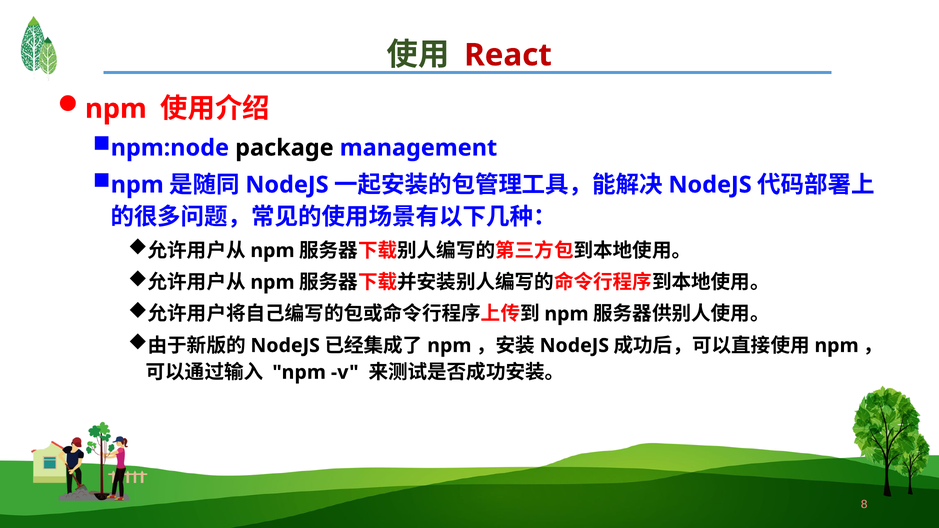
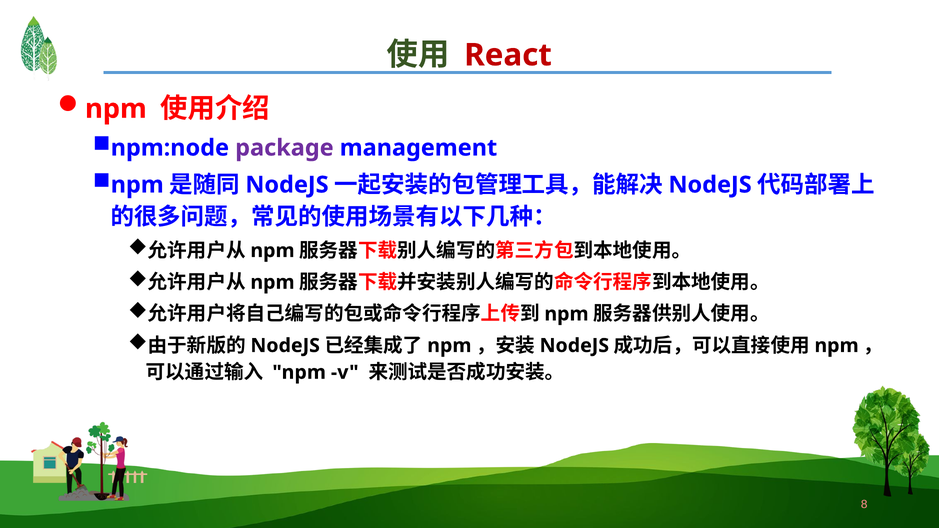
package colour: black -> purple (284, 148)
